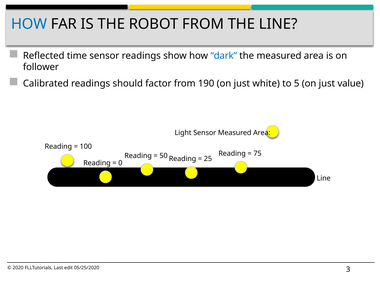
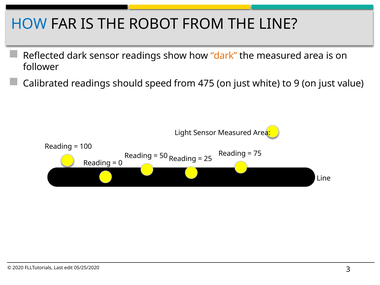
Reflected time: time -> dark (77, 56)
dark colour: blue -> orange (224, 56)
factor: factor -> speed (158, 84)
190: 190 -> 475 (206, 84)
5: 5 -> 9 (297, 84)
